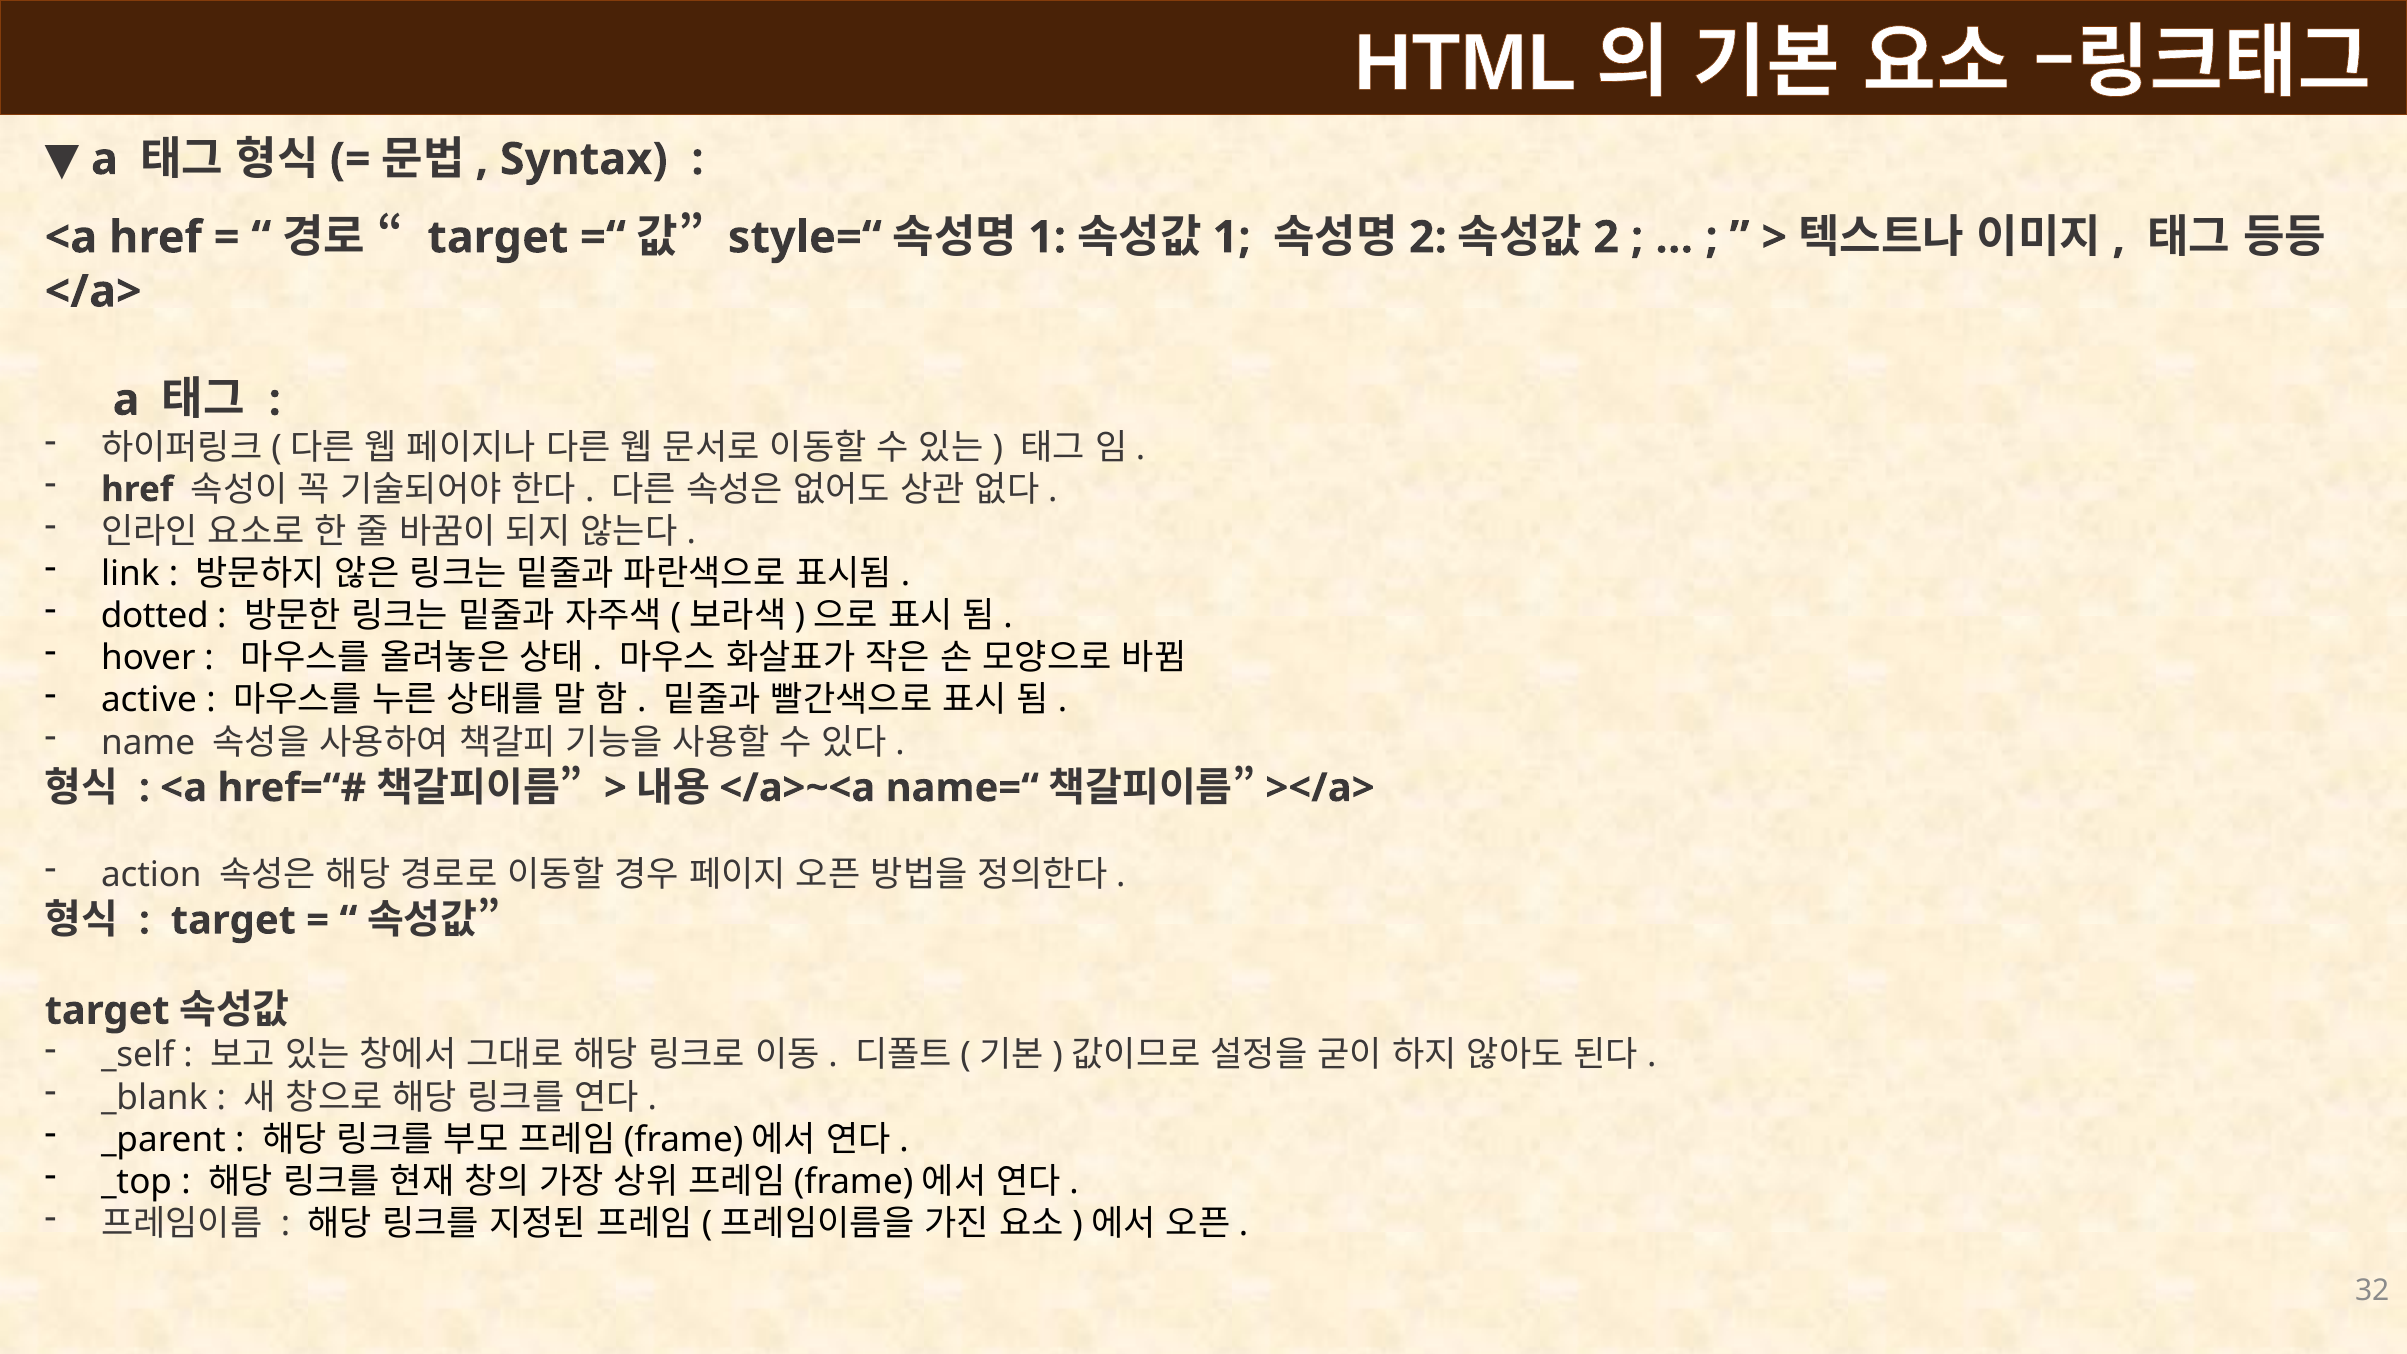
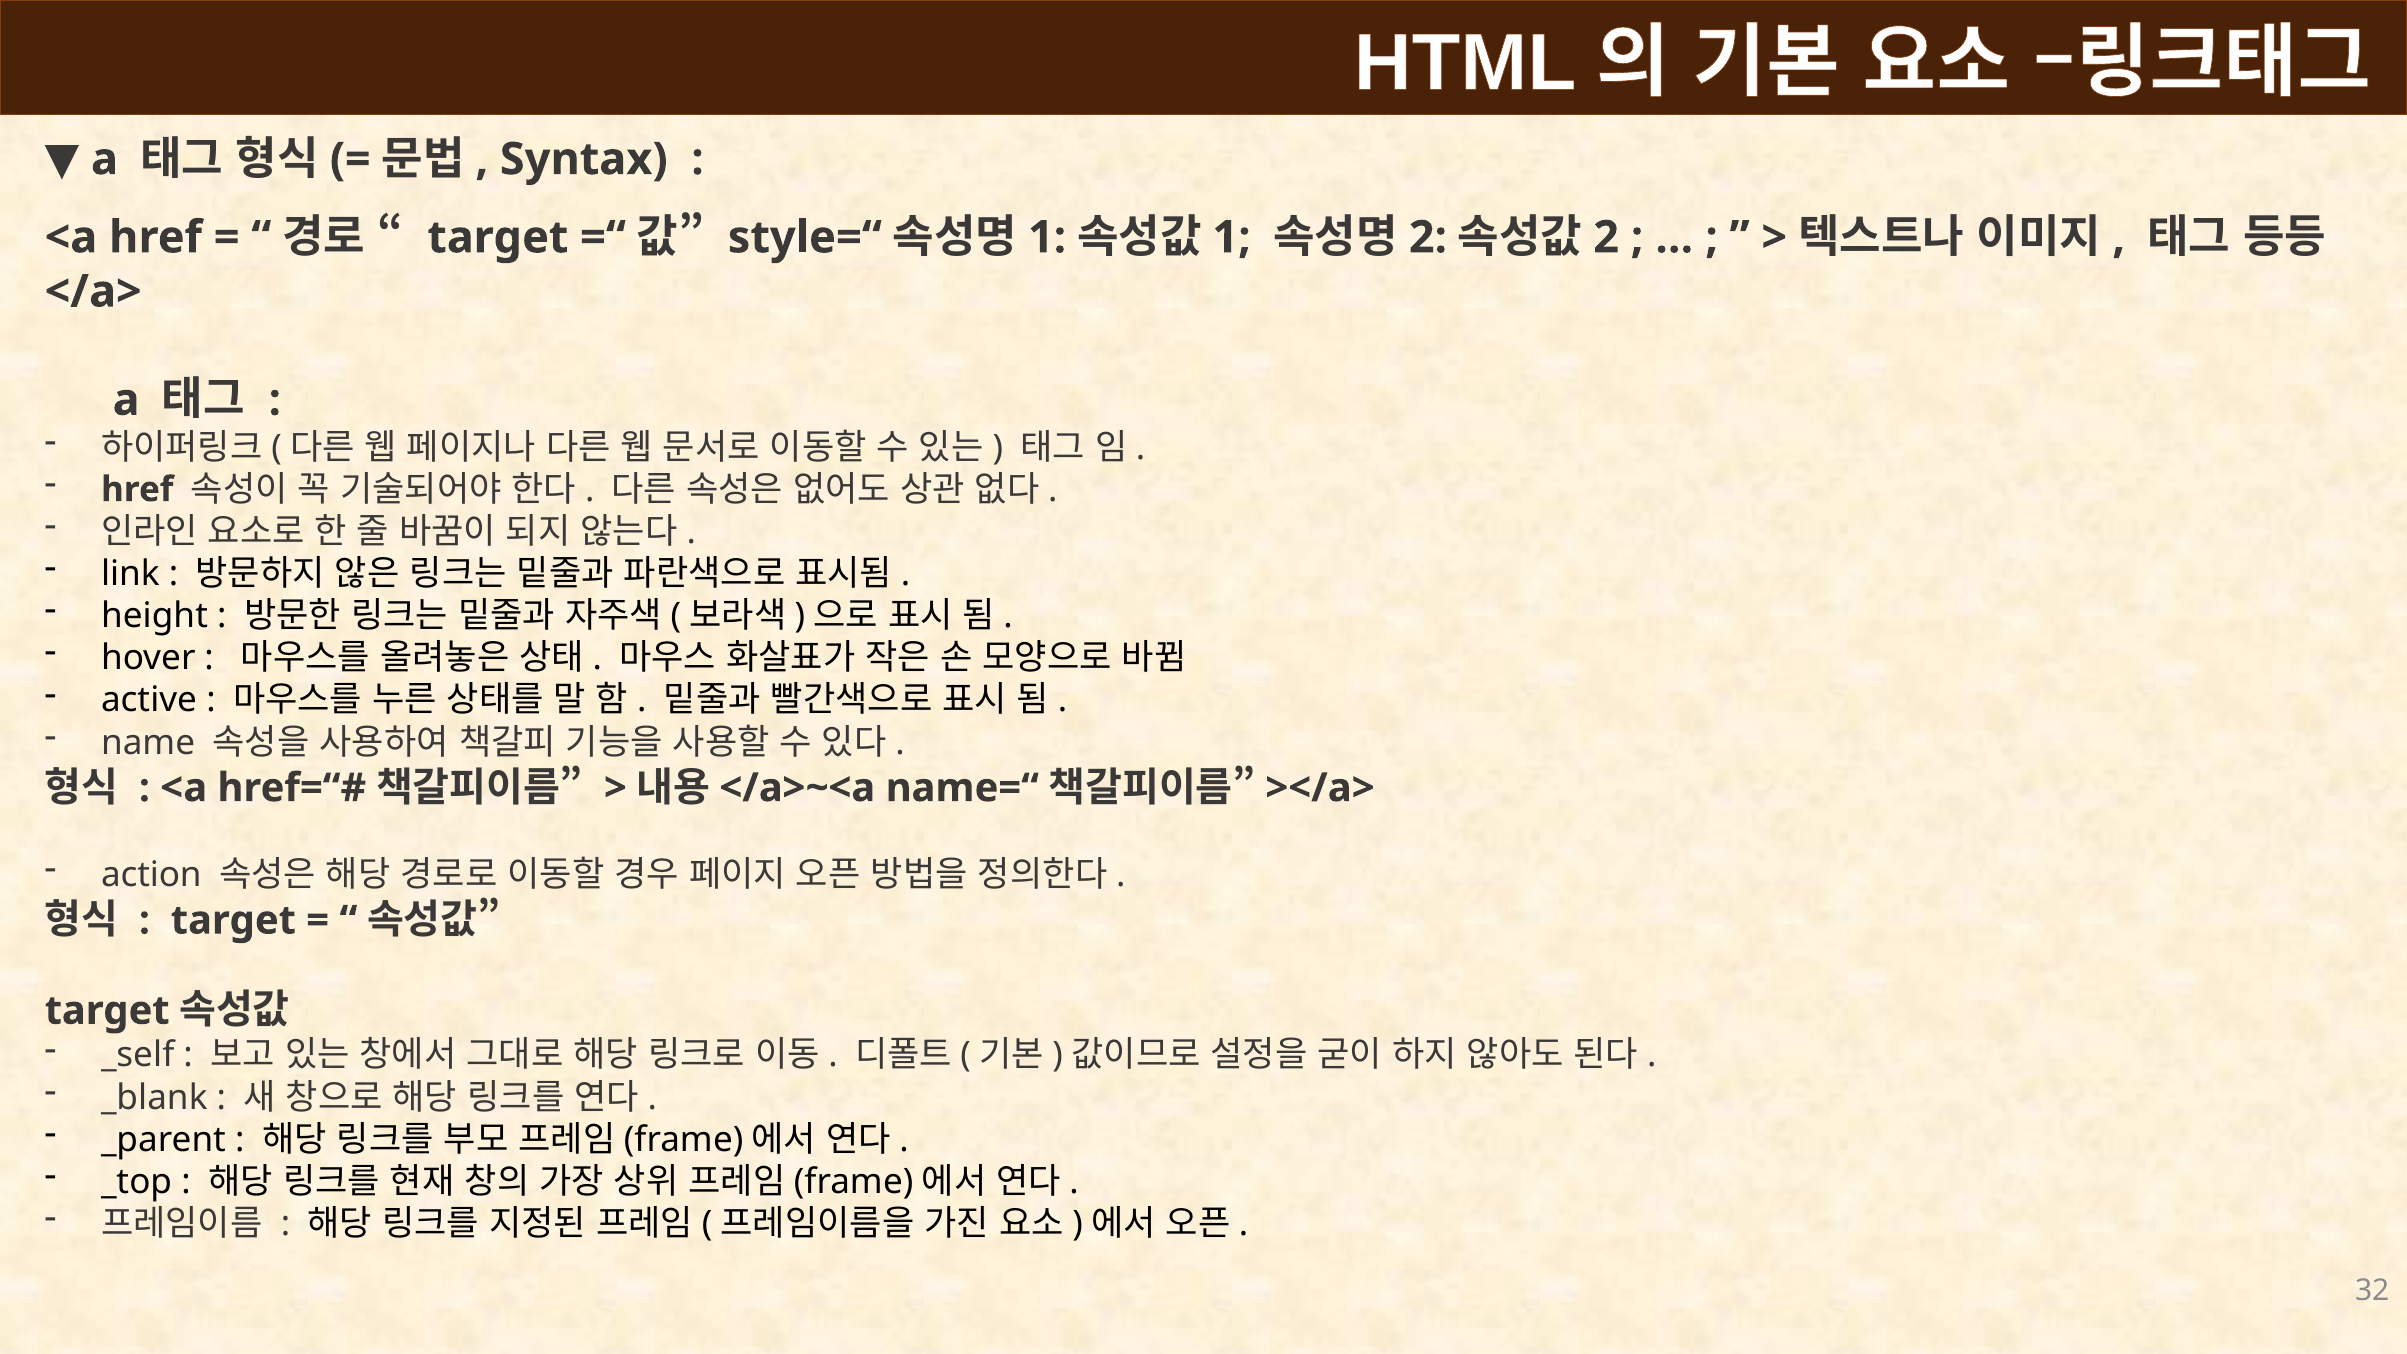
dotted: dotted -> height (155, 616)
